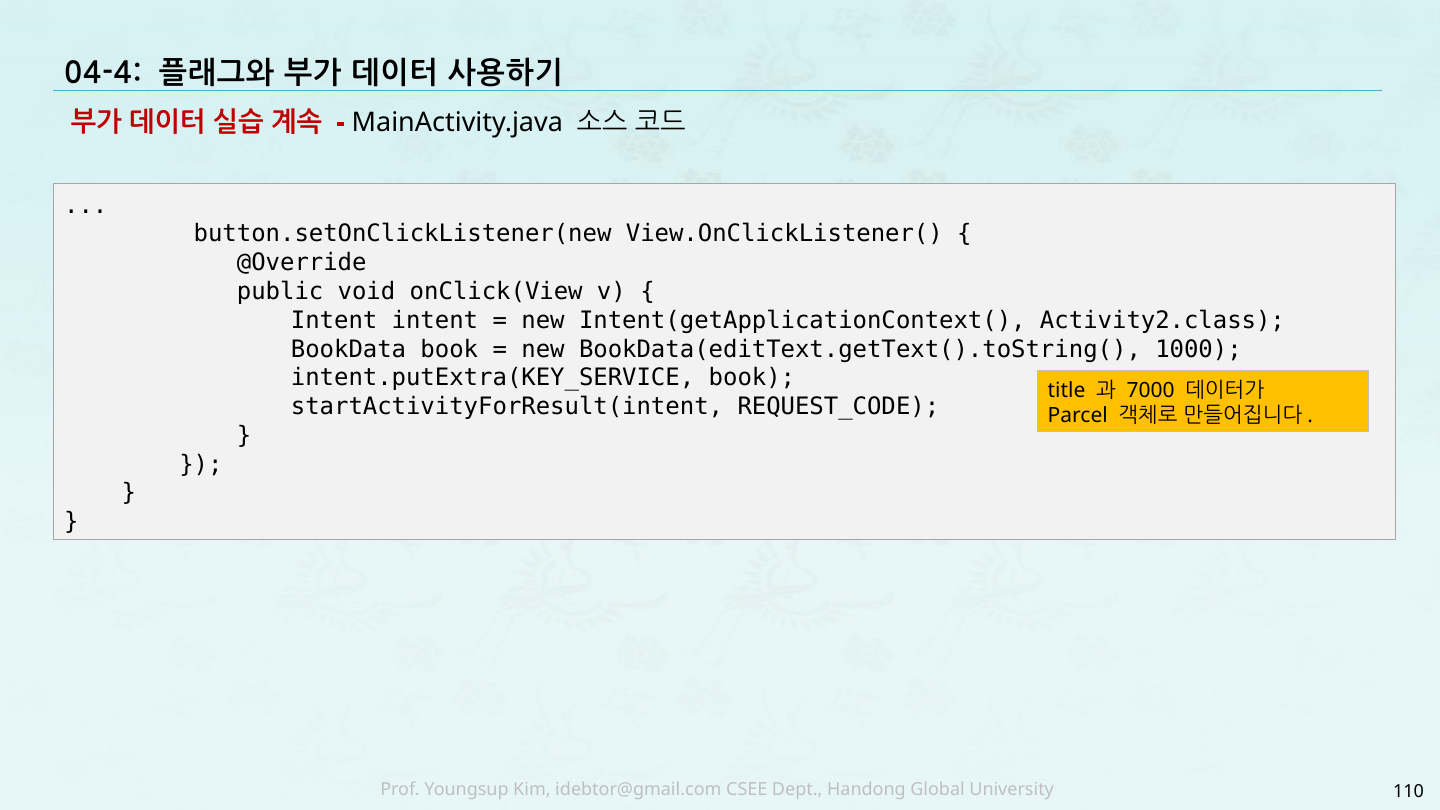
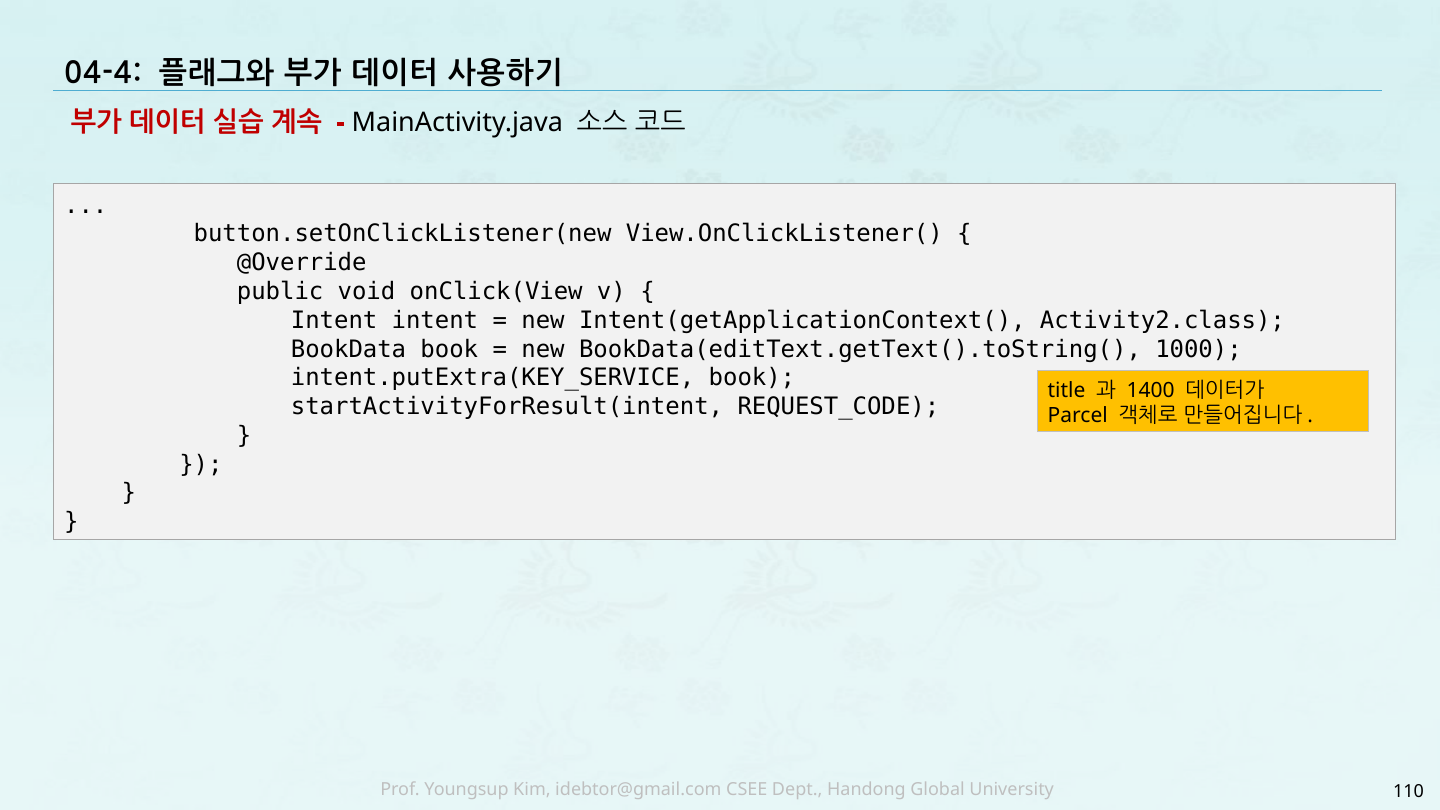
7000: 7000 -> 1400 (1151, 390)
